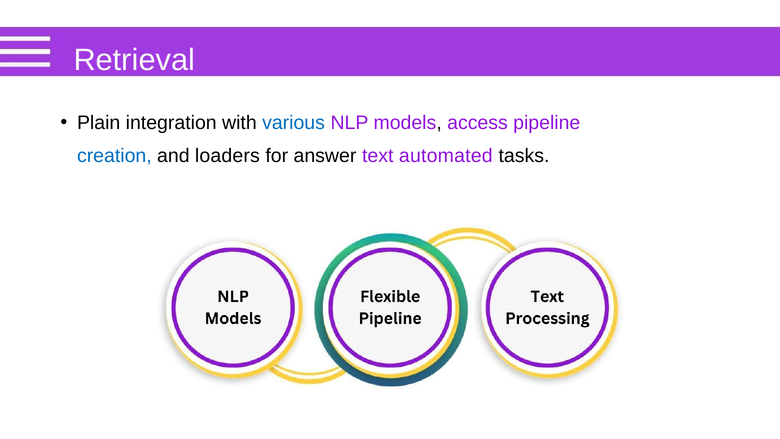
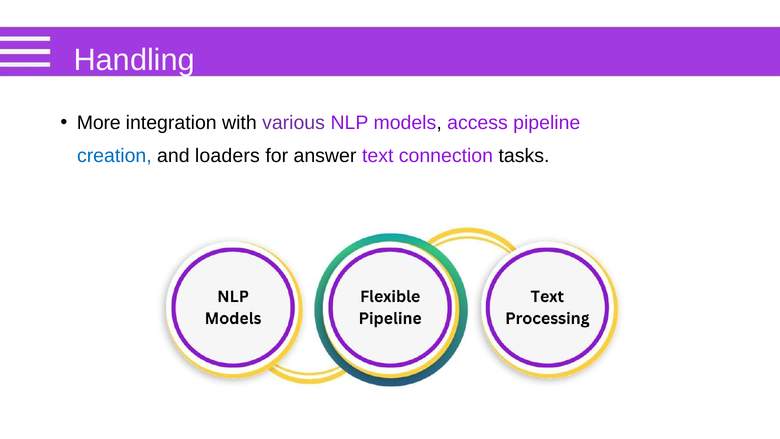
Retrieval: Retrieval -> Handling (134, 60)
Plain: Plain -> More (99, 123)
various colour: blue -> purple (294, 123)
automated: automated -> connection (446, 155)
